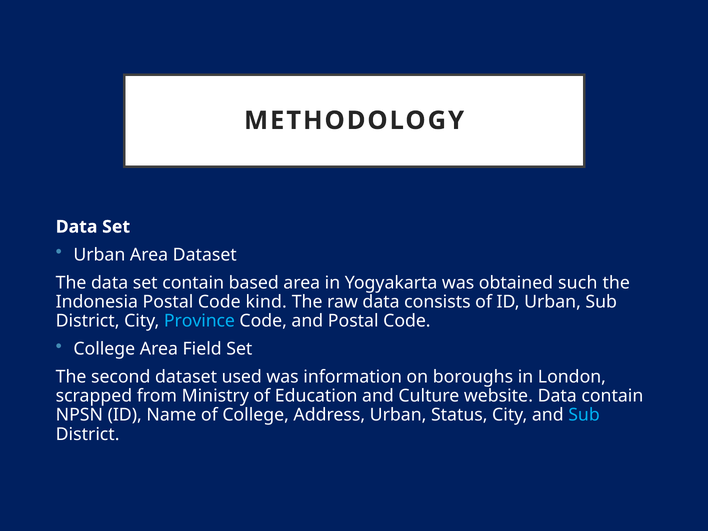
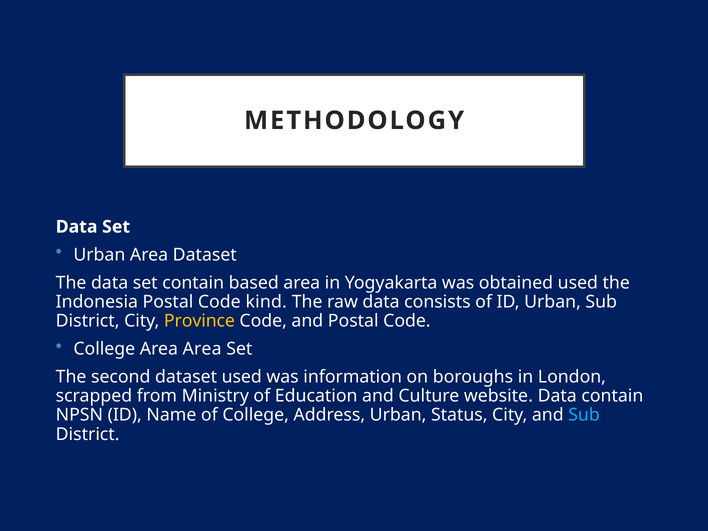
obtained such: such -> used (578, 283)
Province colour: light blue -> yellow (199, 321)
Area Field: Field -> Area (202, 349)
